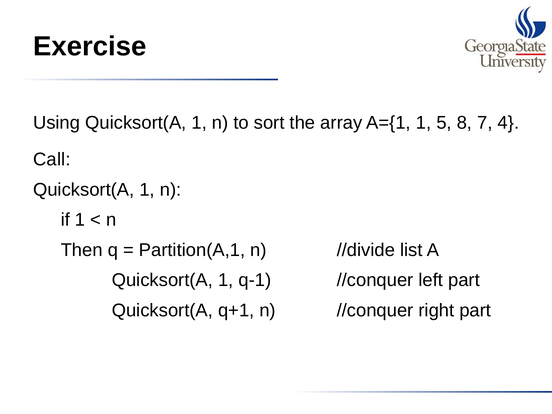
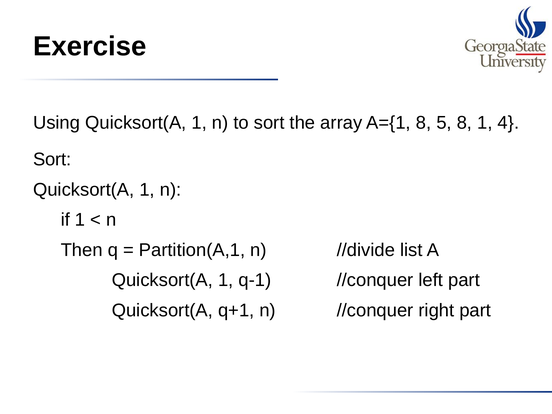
A={1 1: 1 -> 8 (424, 123)
8 7: 7 -> 1 (485, 123)
Call: Call -> Sort (52, 160)
